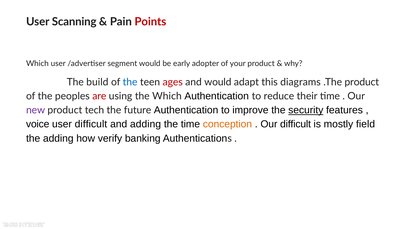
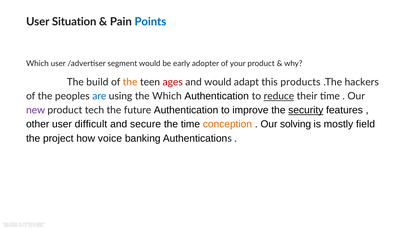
Scanning: Scanning -> Situation (74, 22)
Points colour: red -> blue (150, 22)
the colour: blue -> orange (130, 82)
diagrams: diagrams -> products (300, 82)
.The product: product -> hackers (362, 82)
are colour: red -> blue (99, 96)
reduce underline: none -> present (279, 96)
voice: voice -> other (38, 124)
and adding: adding -> secure (146, 124)
Our difficult: difficult -> solving (296, 124)
the adding: adding -> project (58, 138)
verify: verify -> voice (110, 138)
